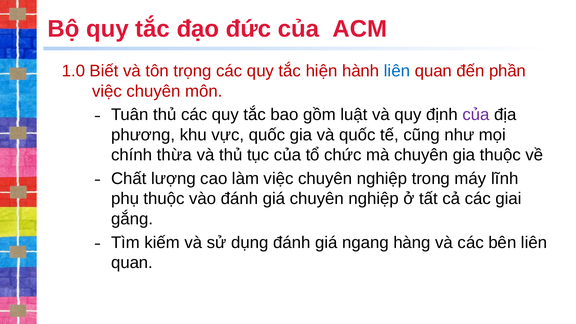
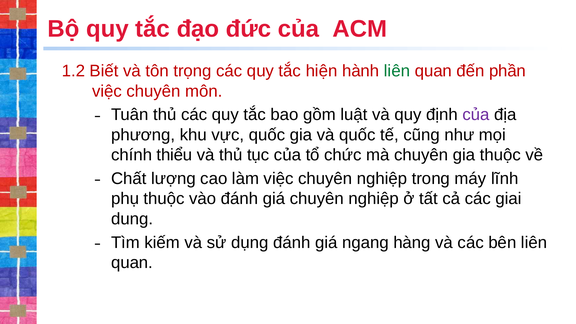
1.0: 1.0 -> 1.2 (73, 71)
liên colour: blue -> green (397, 71)
thừa: thừa -> thiểu (174, 155)
gắng: gắng -> dung (132, 219)
